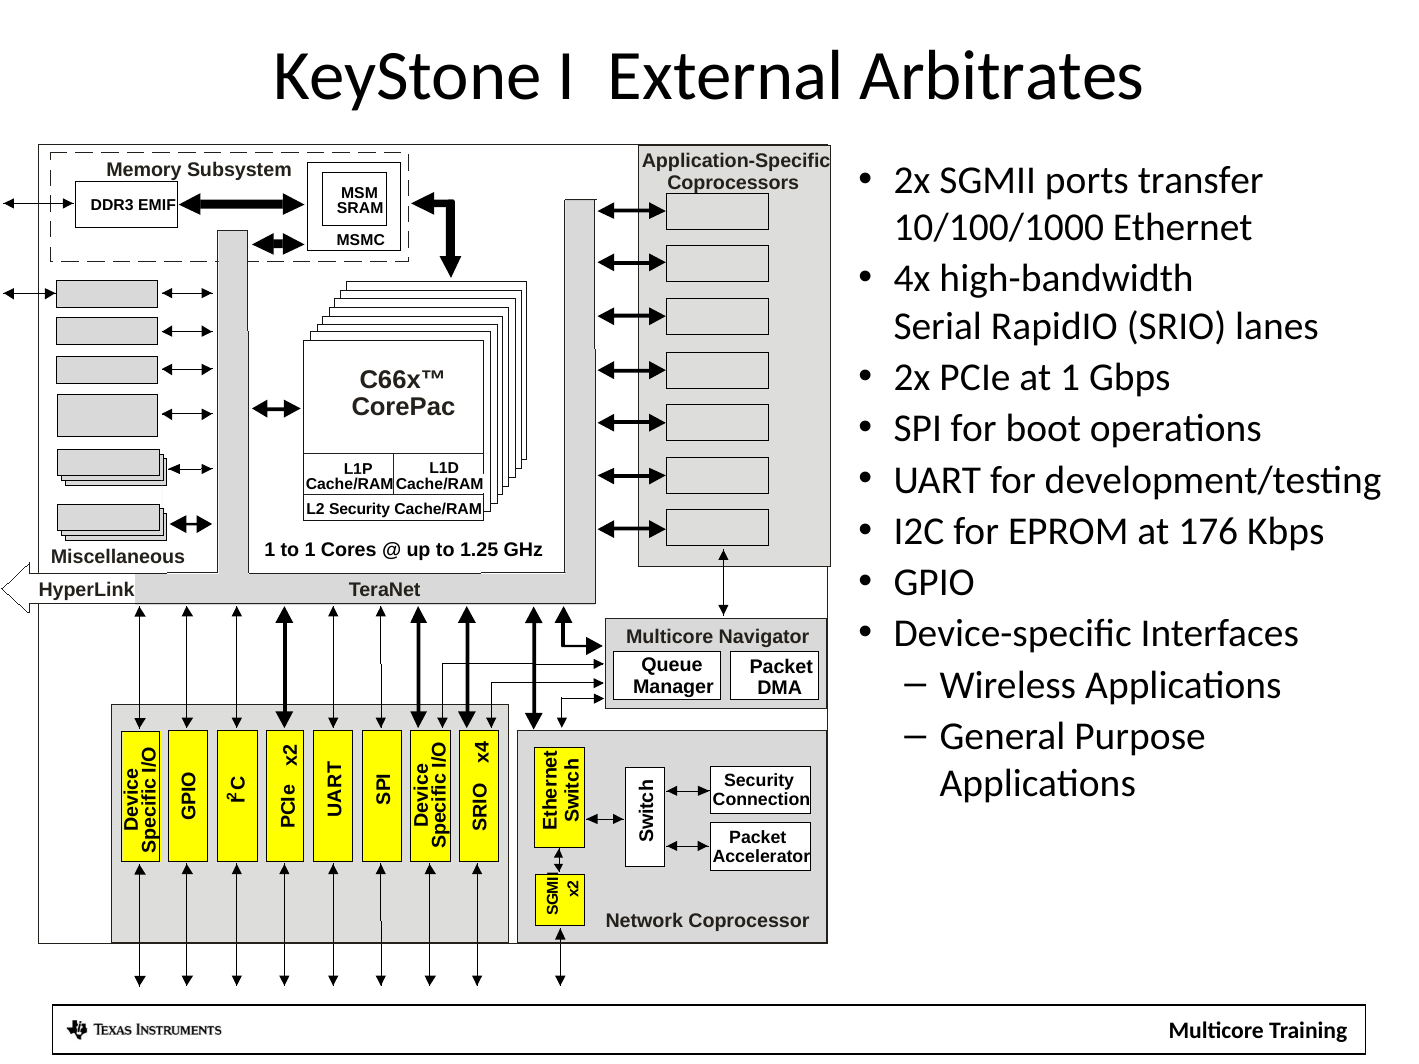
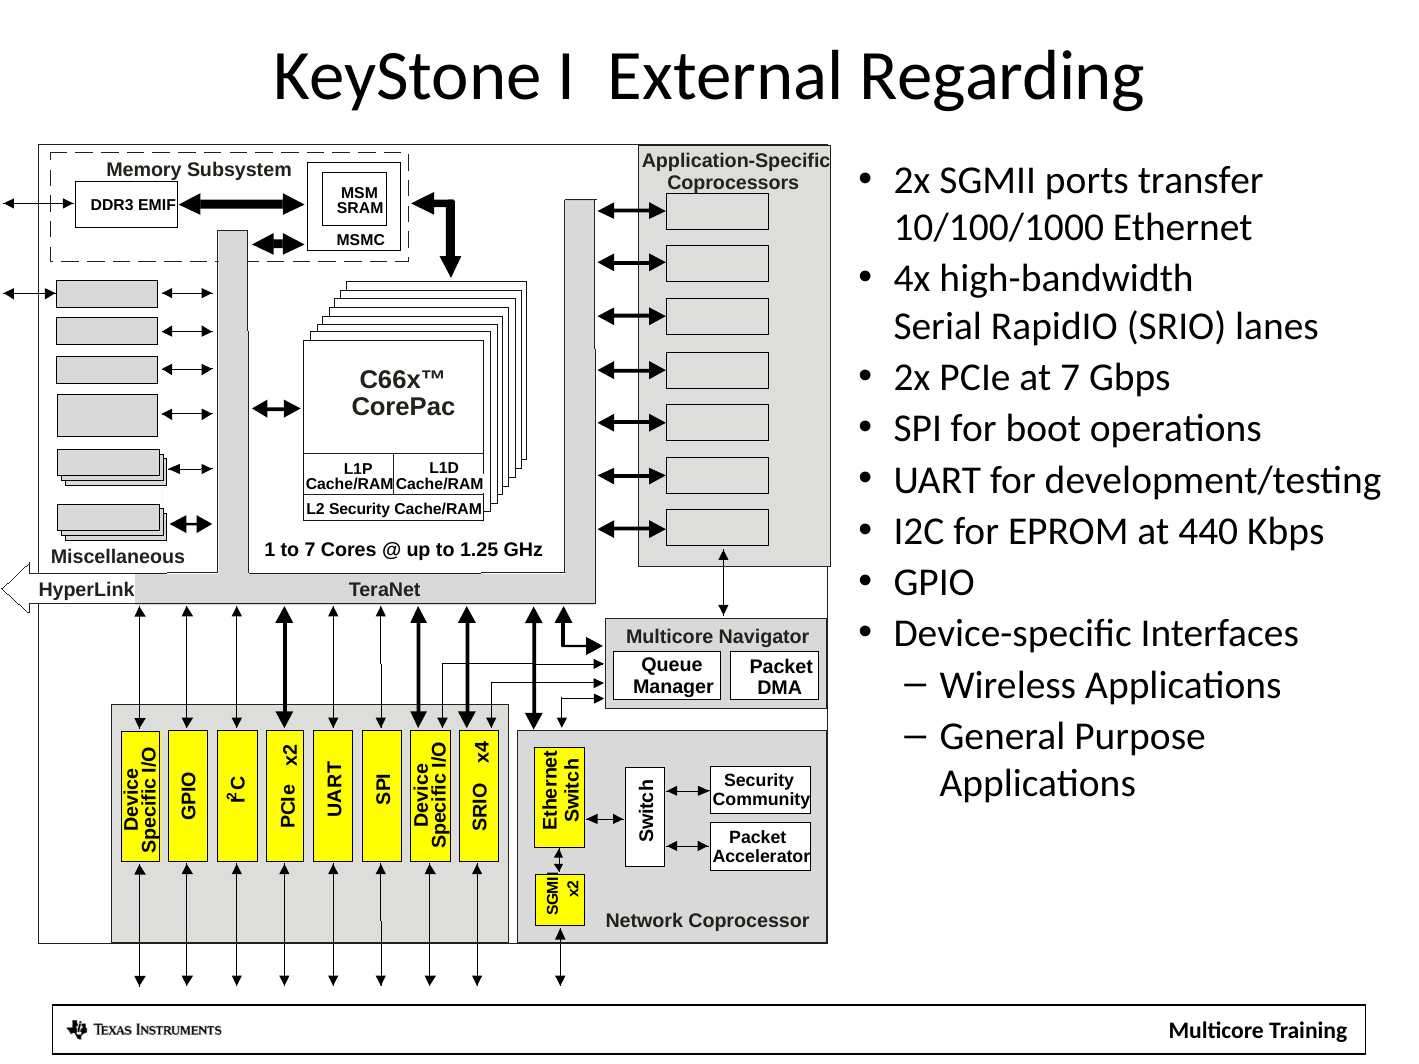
Arbitrates: Arbitrates -> Regarding (1002, 76)
at 1: 1 -> 7 (1070, 378)
176: 176 -> 440 (1208, 532)
to 1: 1 -> 7 (310, 550)
Connection: Connection -> Community (761, 800)
